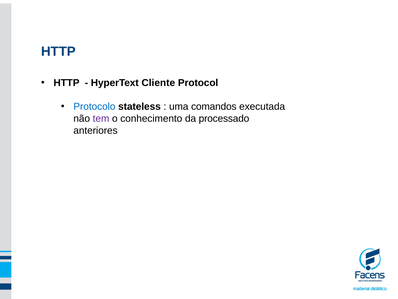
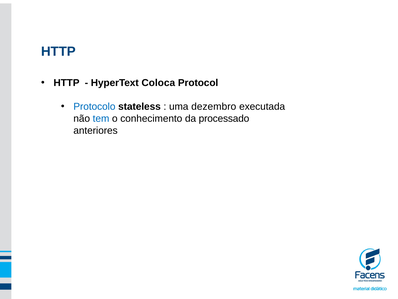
Cliente: Cliente -> Coloca (158, 83)
comandos: comandos -> dezembro (214, 107)
tem colour: purple -> blue (101, 118)
